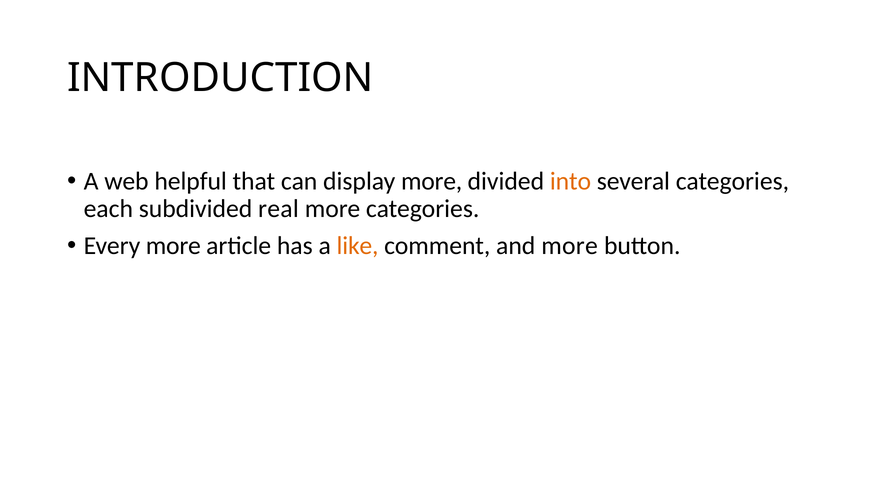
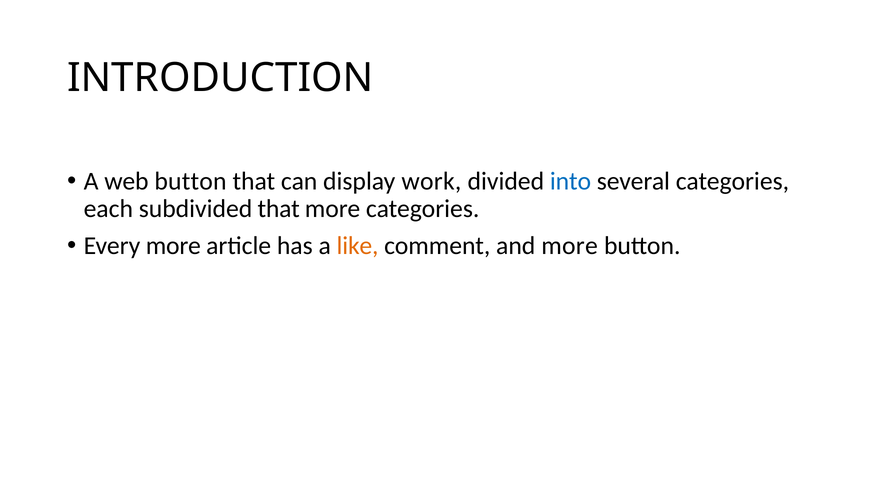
web helpful: helpful -> button (190, 181)
display more: more -> work (431, 181)
into colour: orange -> blue (570, 181)
subdivided real: real -> that (279, 209)
